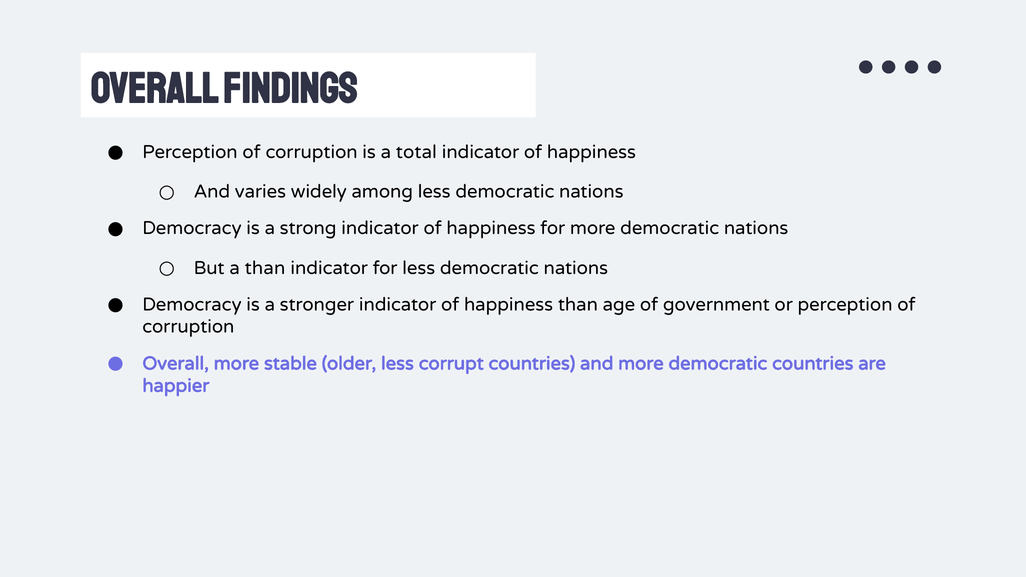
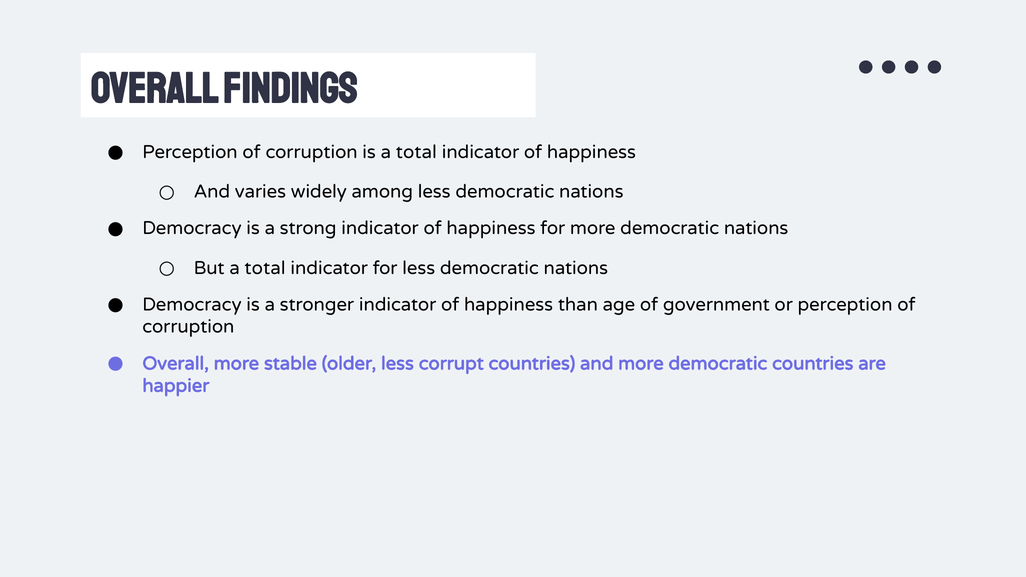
But a than: than -> total (265, 268)
